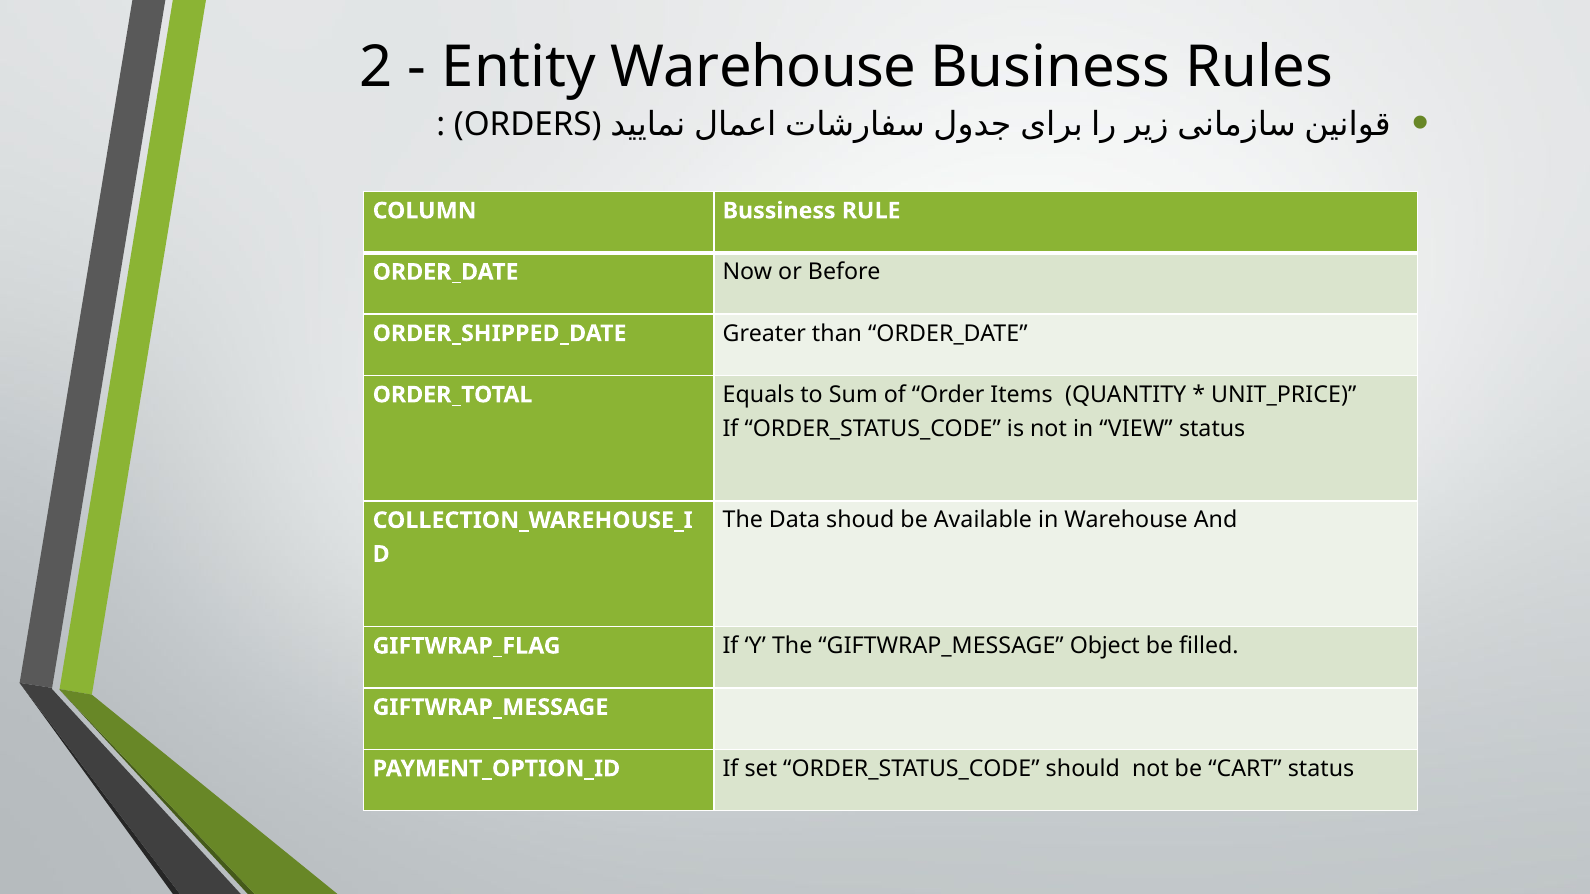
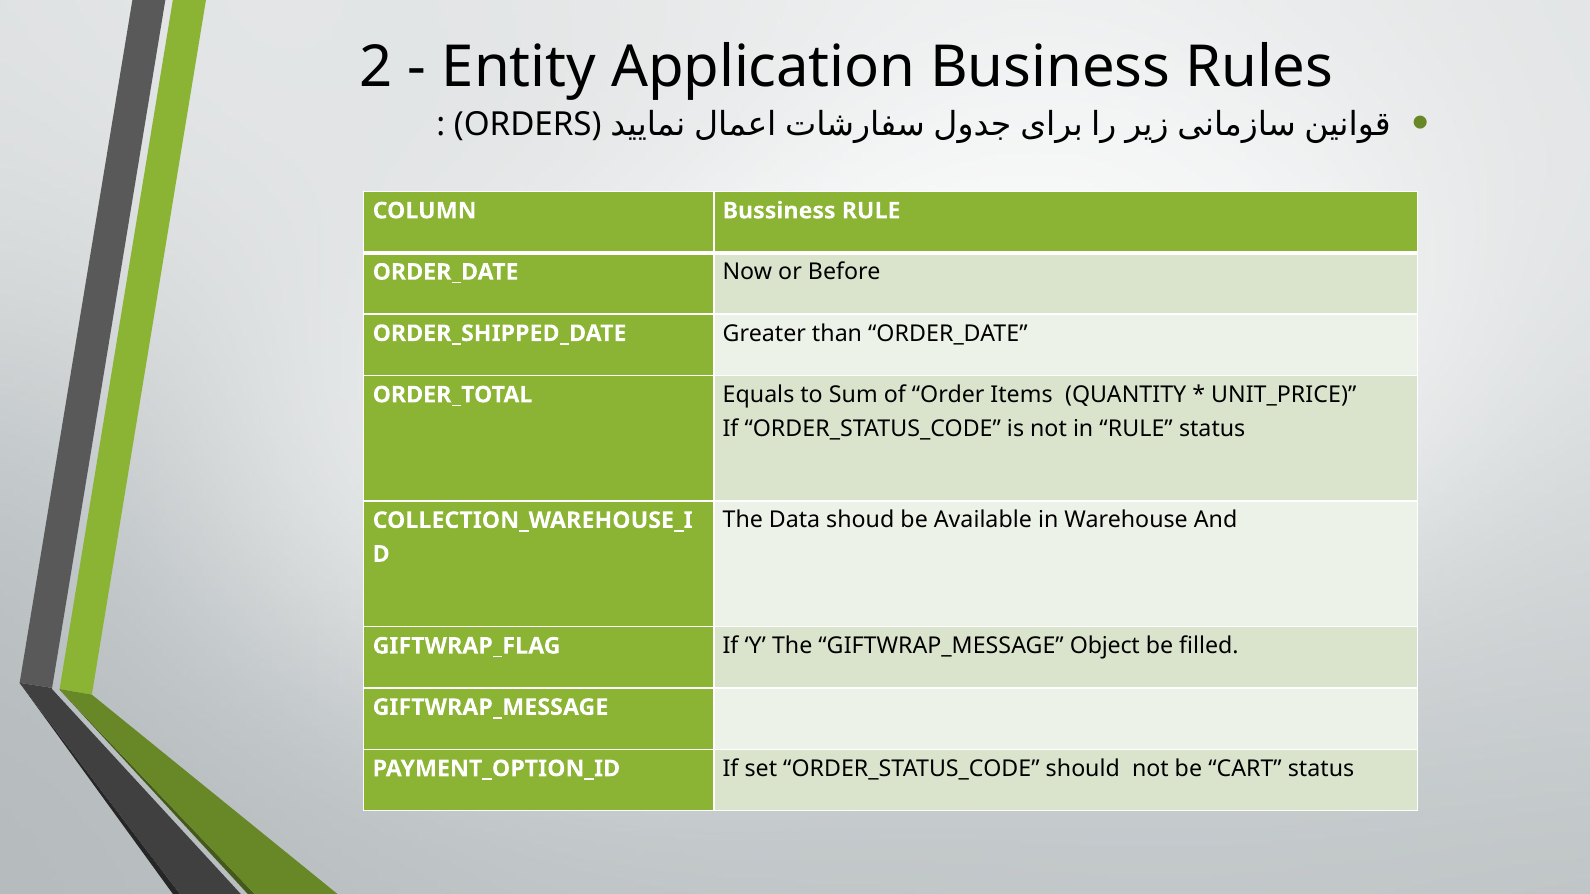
Entity Warehouse: Warehouse -> Application (763, 68)
in VIEW: VIEW -> RULE (1136, 429)
